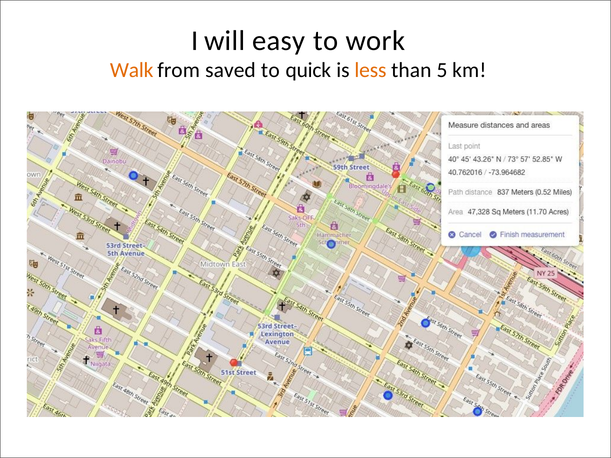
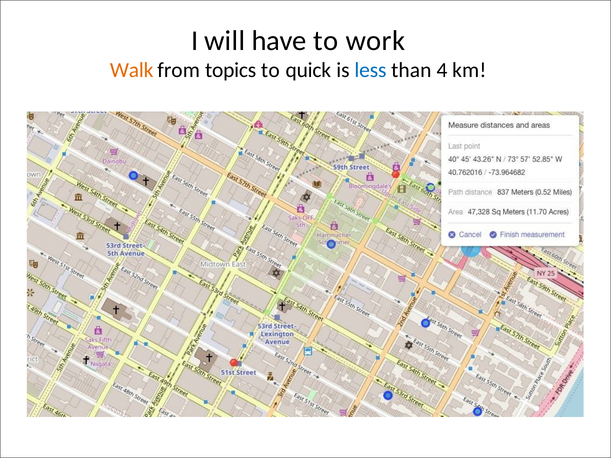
easy: easy -> have (279, 41)
saved: saved -> topics (231, 70)
less colour: orange -> blue (370, 70)
5: 5 -> 4 (442, 70)
